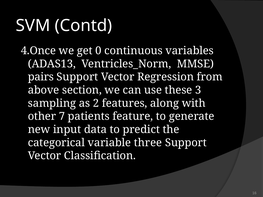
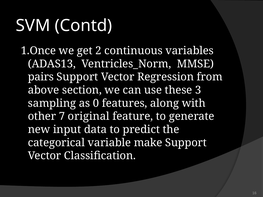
4.Once: 4.Once -> 1.Once (38, 51)
0: 0 -> 2 (98, 51)
2: 2 -> 0 (96, 103)
patients: patients -> original (89, 116)
three: three -> make (148, 143)
